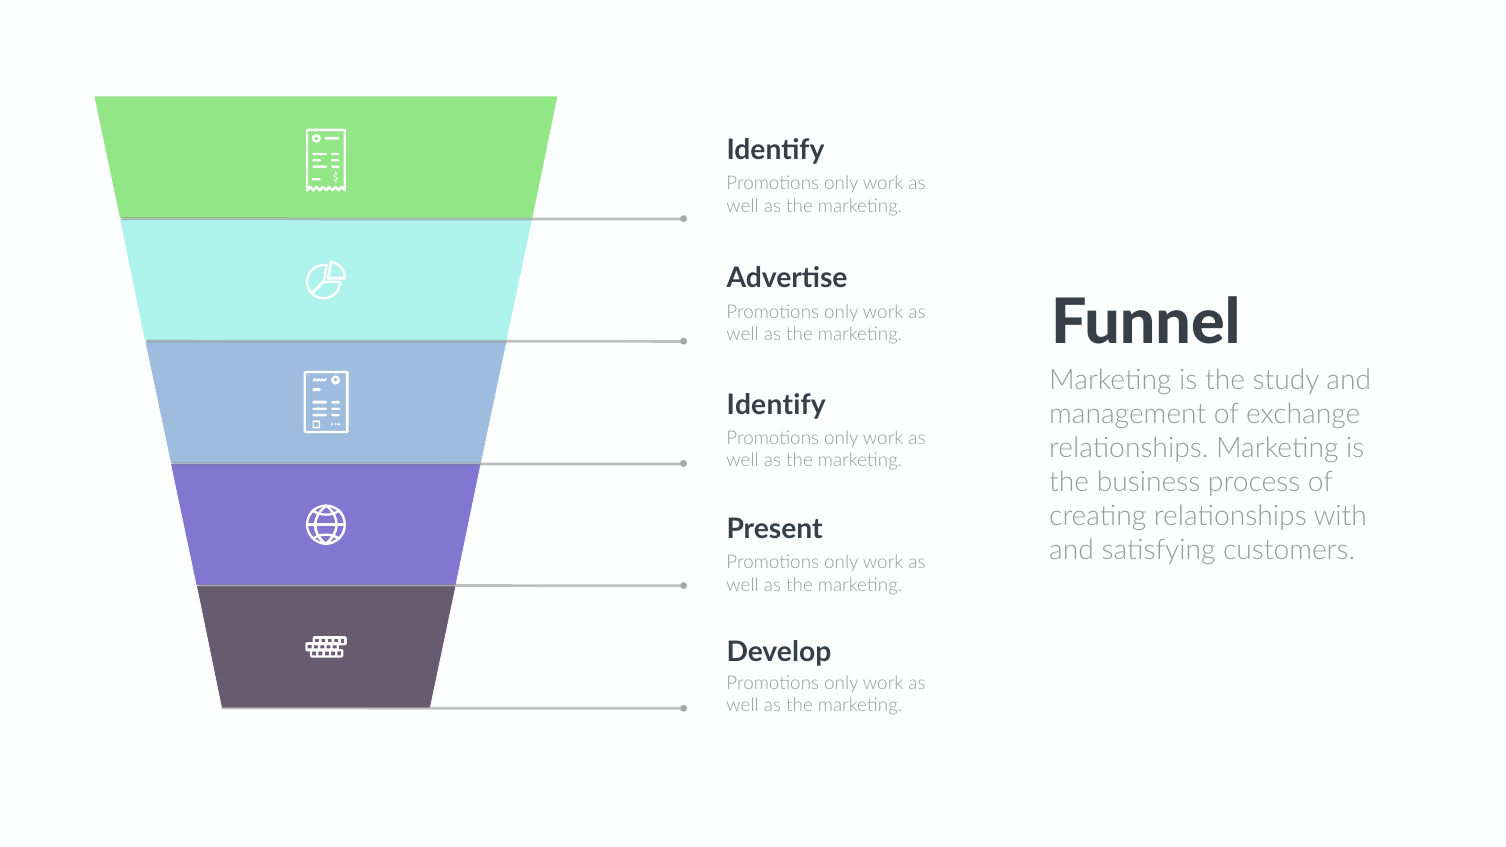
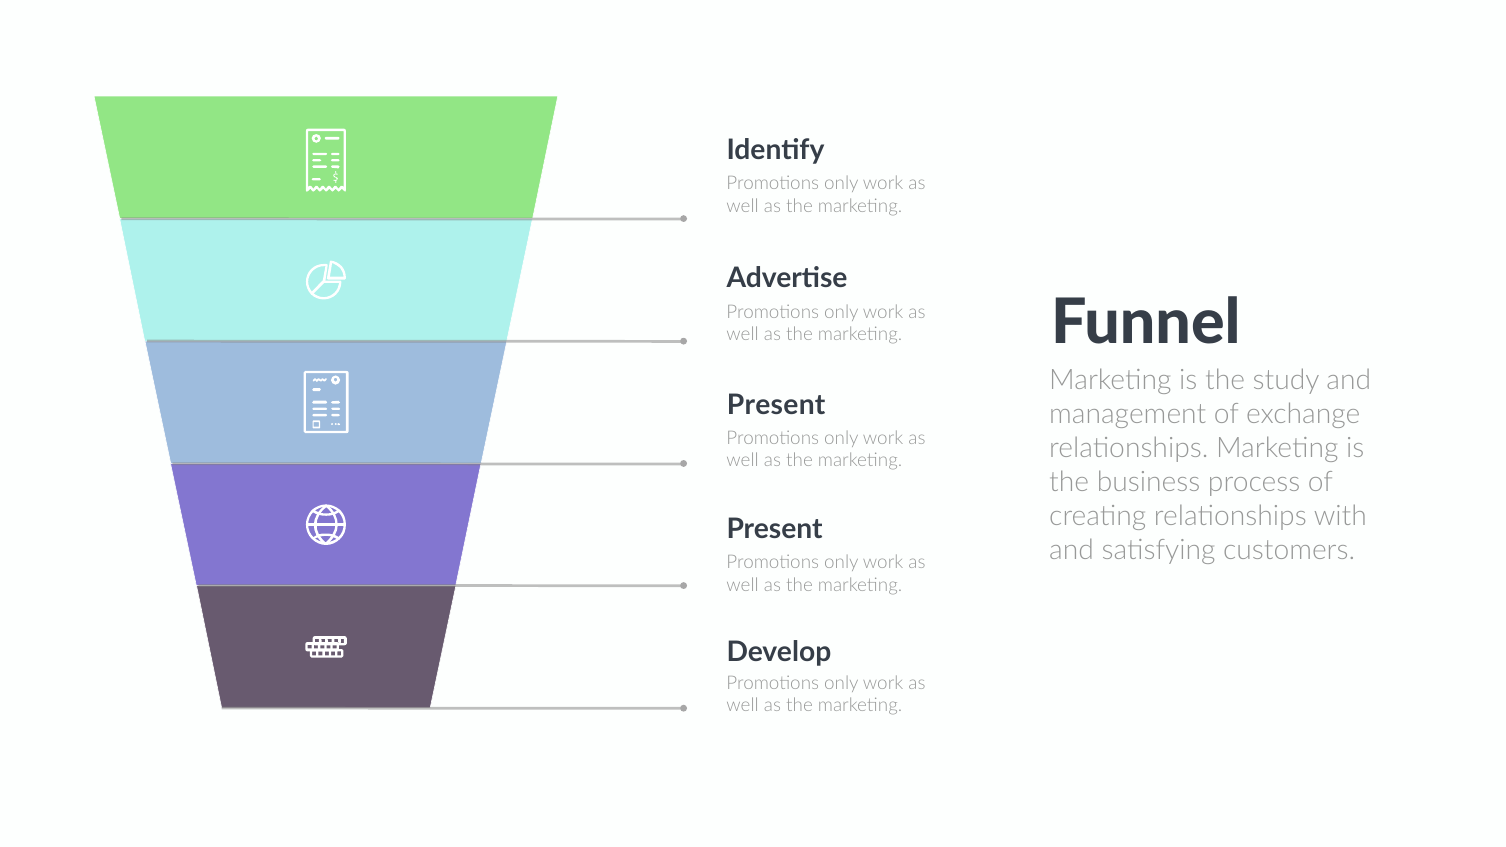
Identify: Identify -> Present (776, 406)
